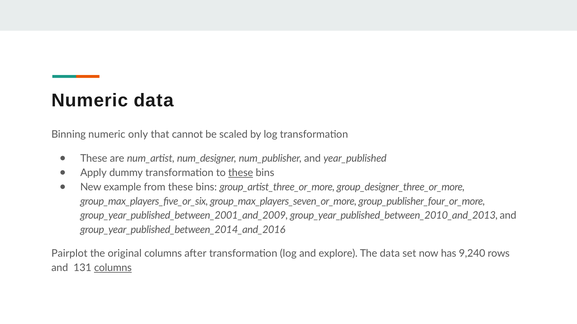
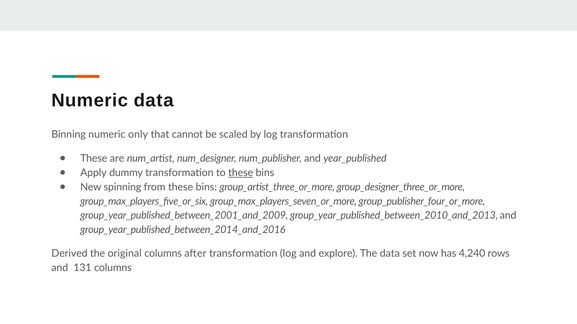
example: example -> spinning (122, 187)
Pairplot: Pairplot -> Derived (69, 254)
9,240: 9,240 -> 4,240 (472, 254)
columns underline: present -> none (113, 268)
